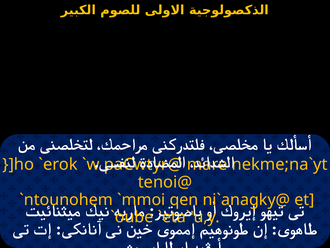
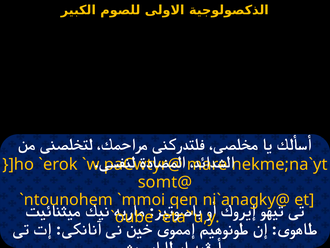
tenoi@: tenoi@ -> somt@ (165, 182)
